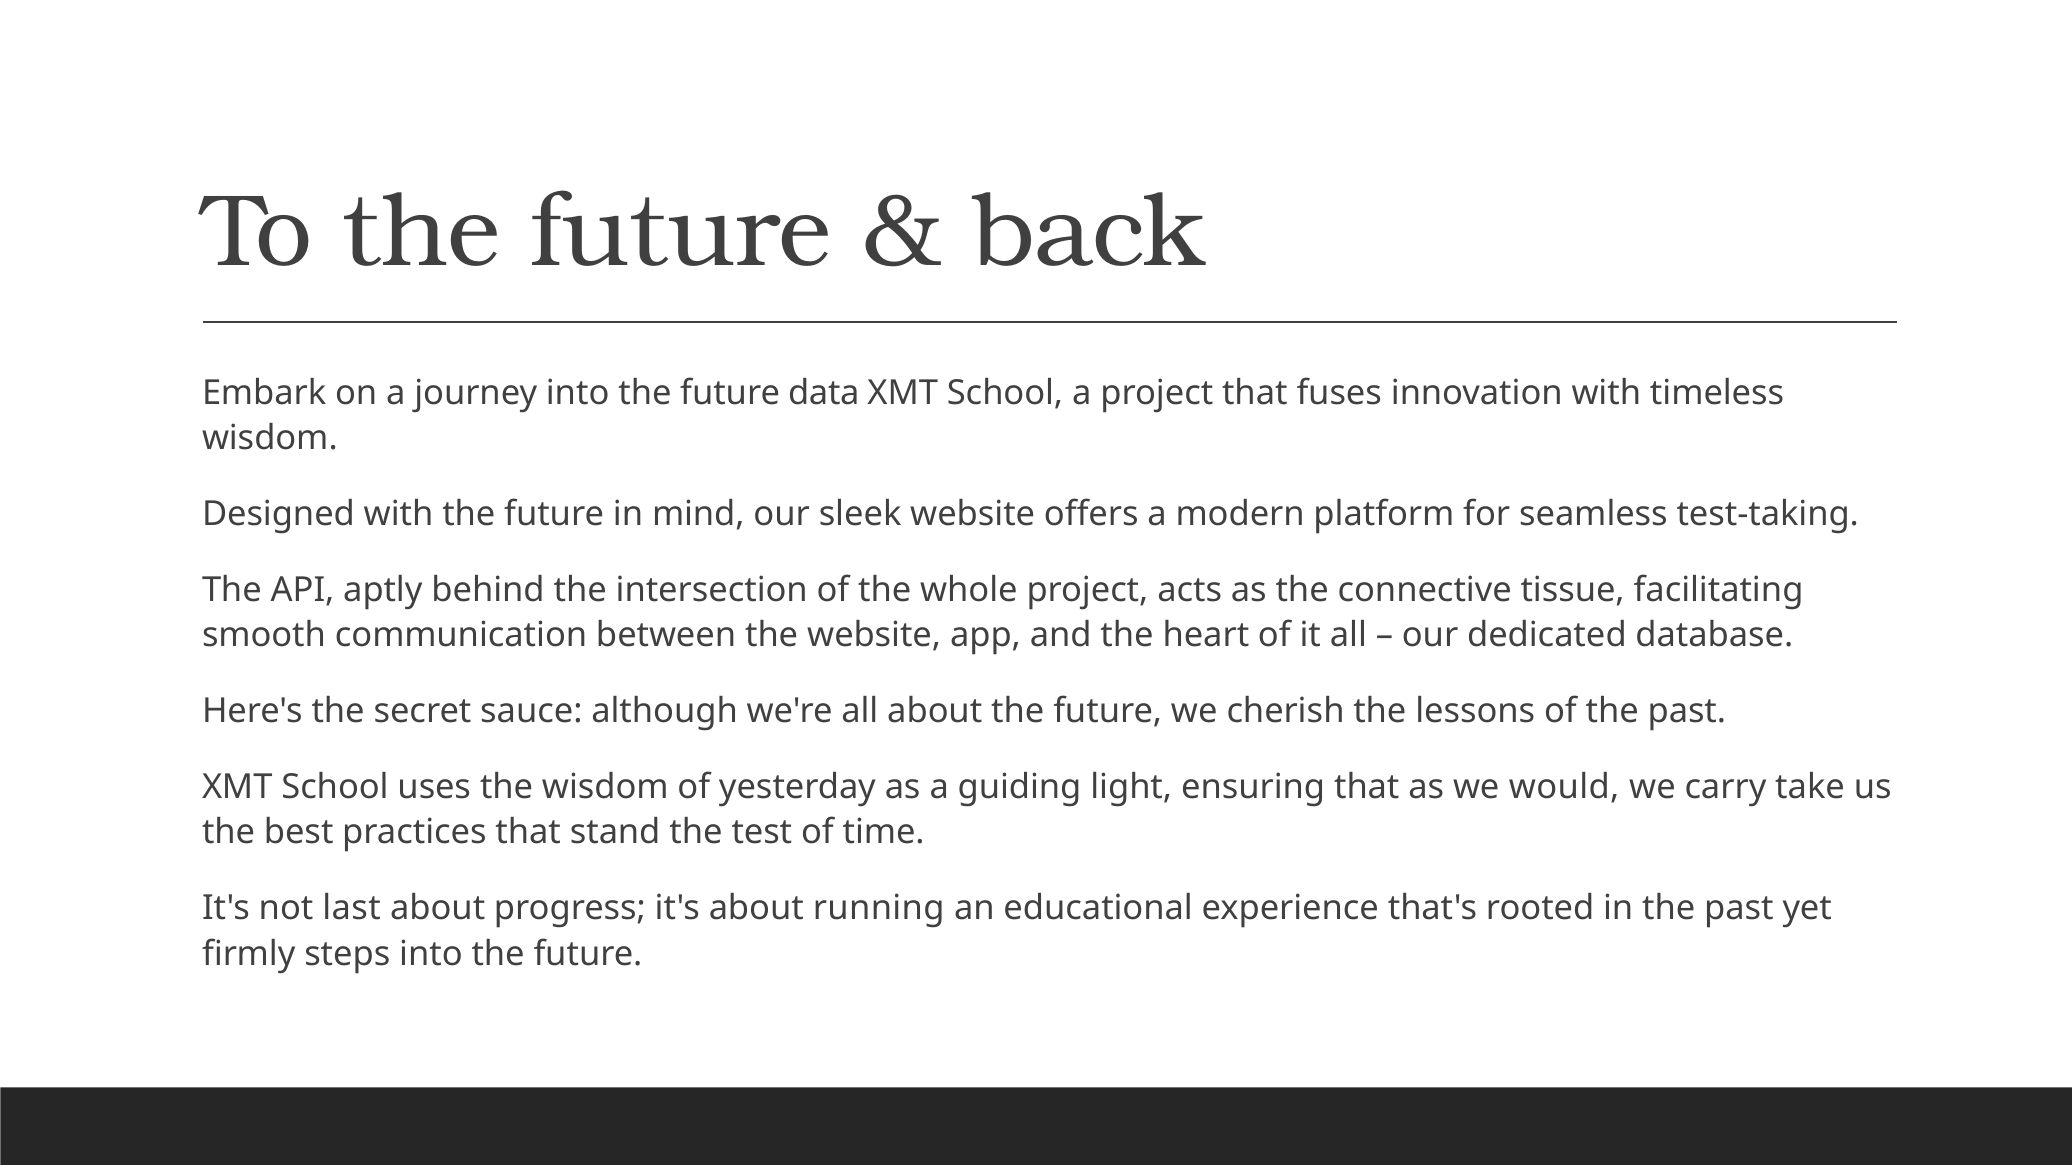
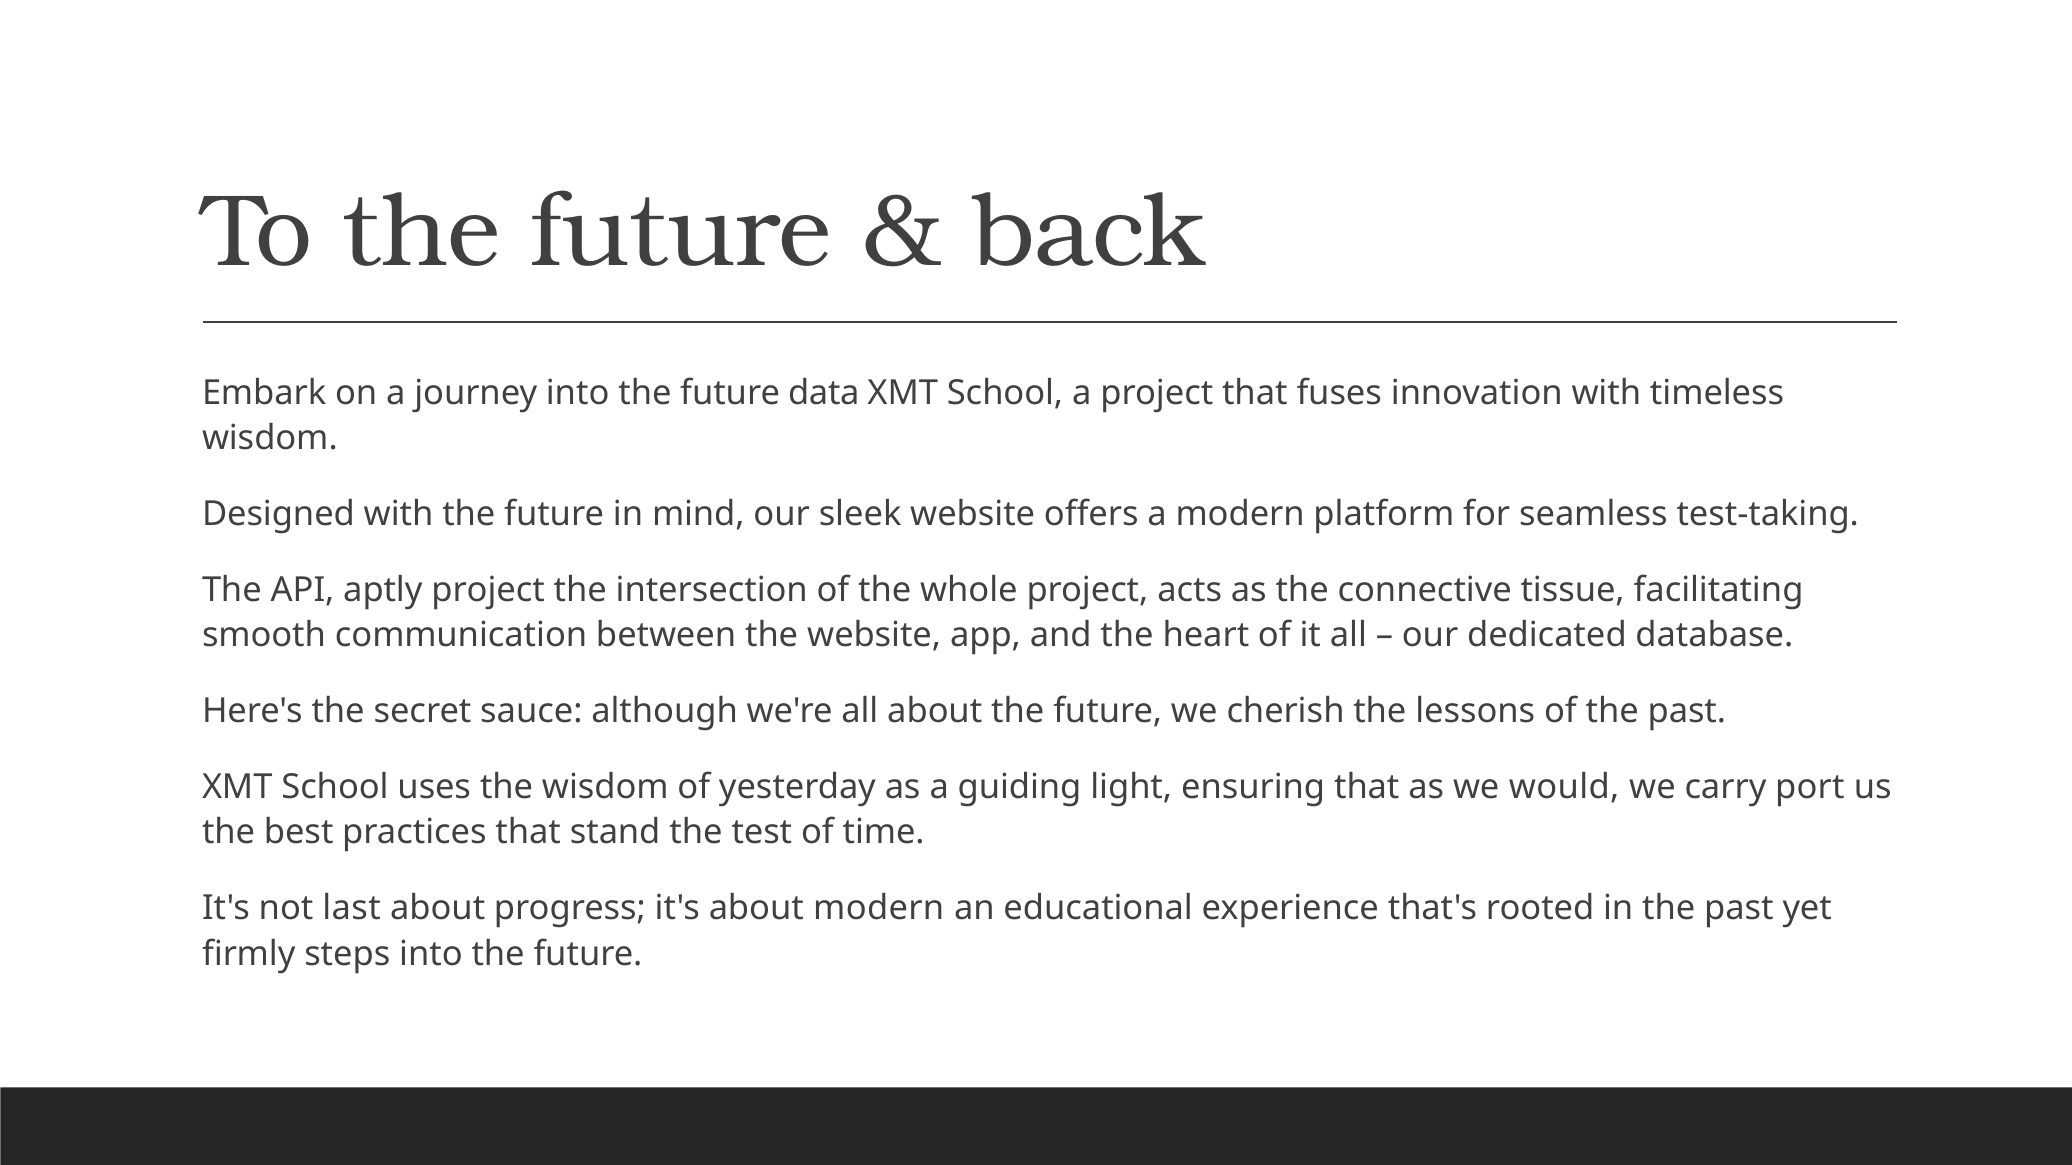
aptly behind: behind -> project (488, 590)
take: take -> port (1810, 787)
about running: running -> modern (879, 909)
